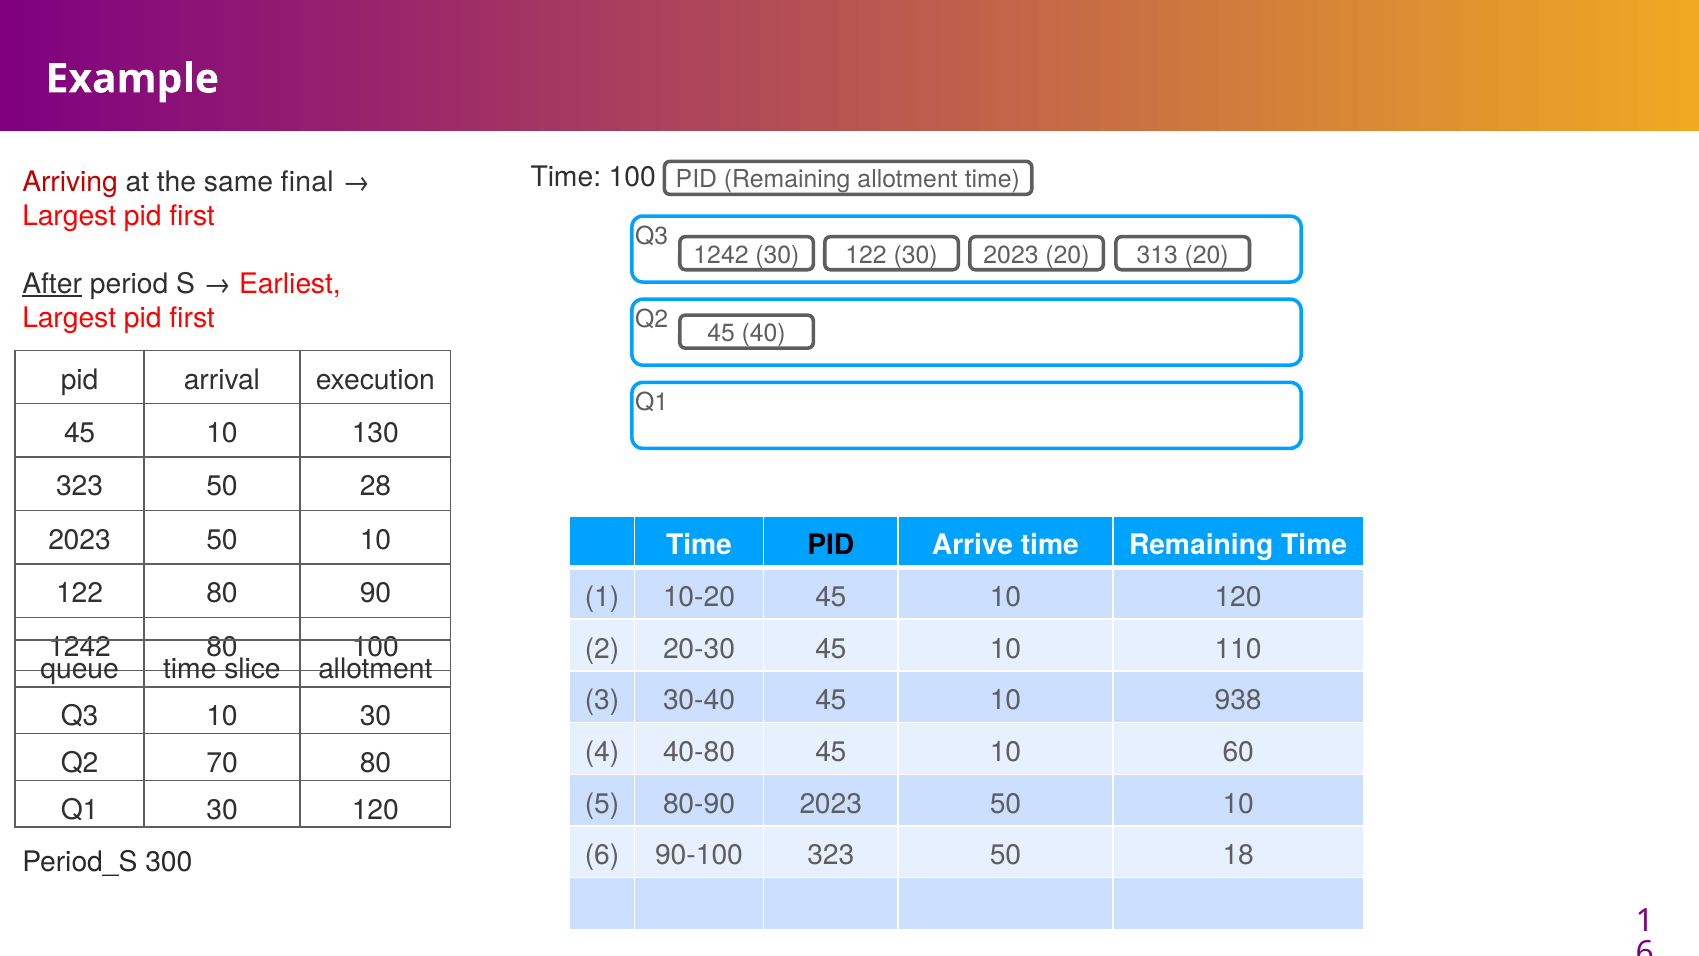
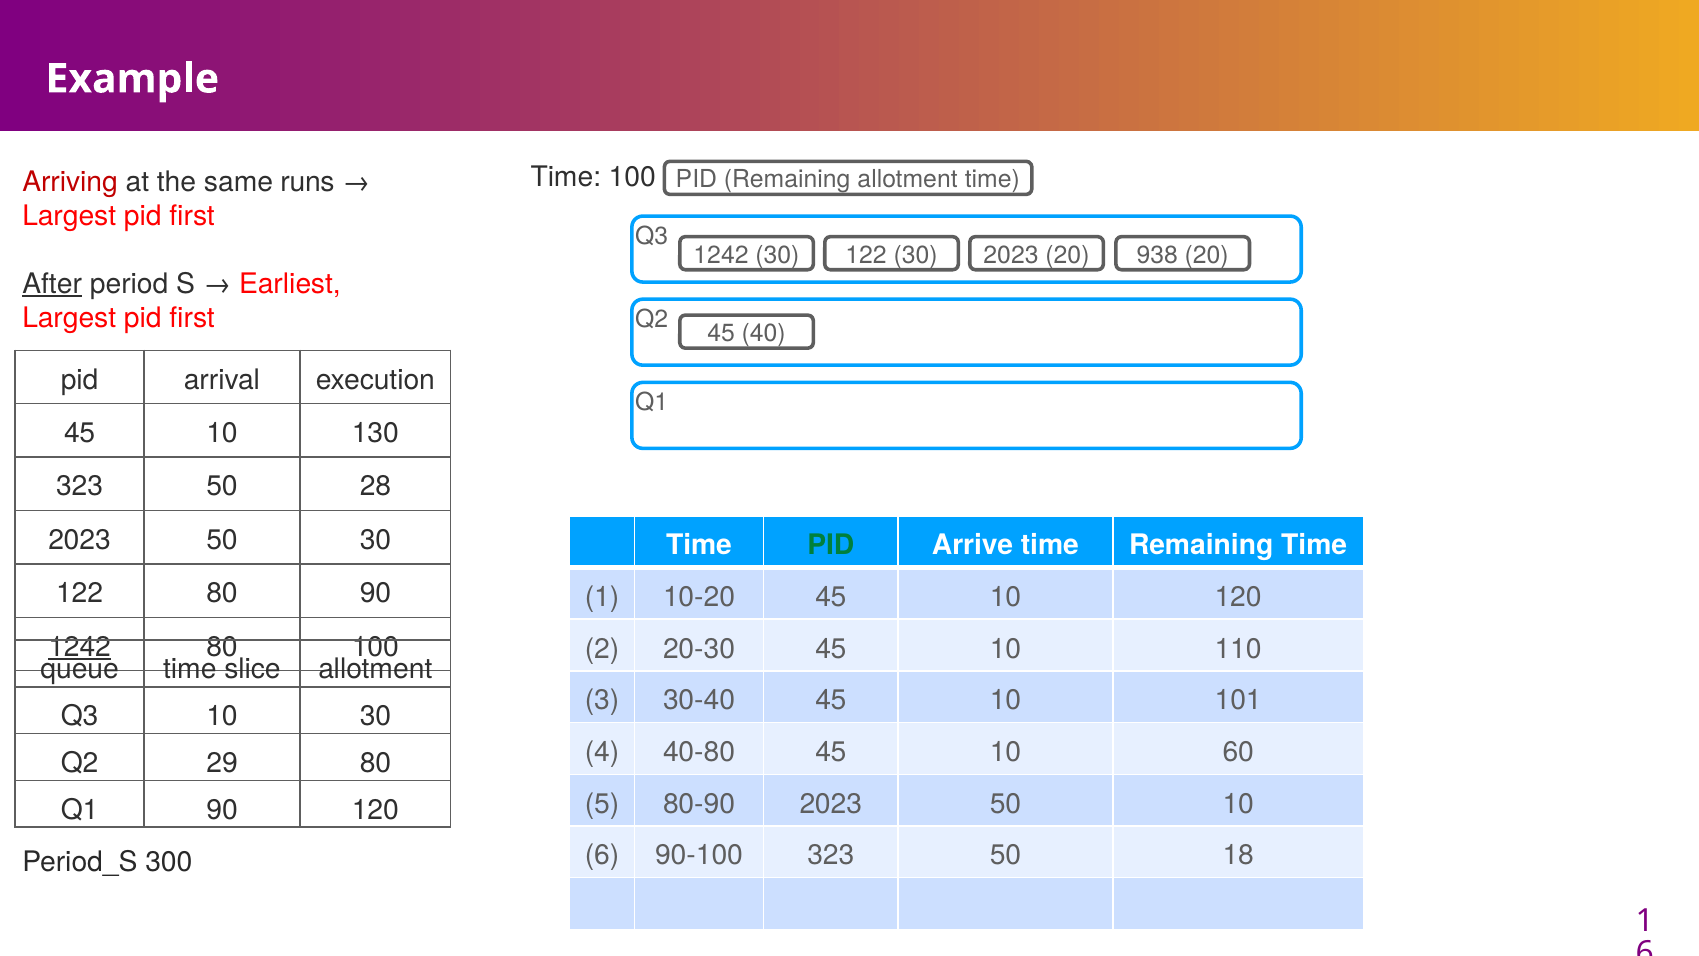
final: final -> runs (308, 182)
313: 313 -> 938 (1157, 255)
10: 10 -> 30 (375, 540)
PID colour: black -> green (831, 545)
1242 underline: none -> present (80, 647)
938: 938 -> 101 (1238, 700)
70: 70 -> 29 (222, 763)
Q1 30: 30 -> 90 (222, 810)
